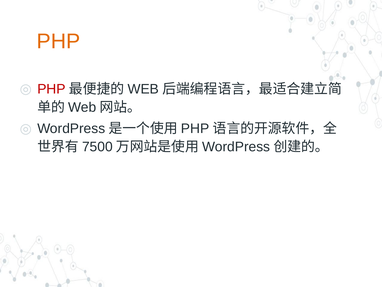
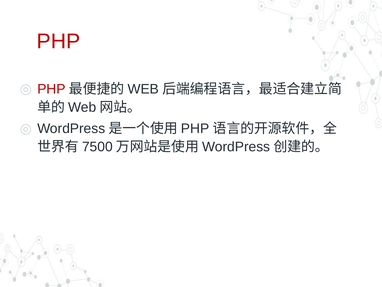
PHP colour: orange -> red (58, 41)
